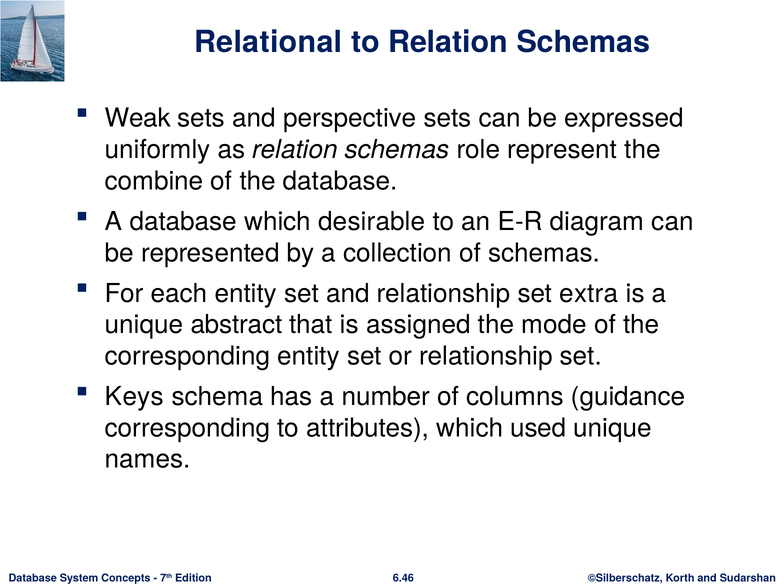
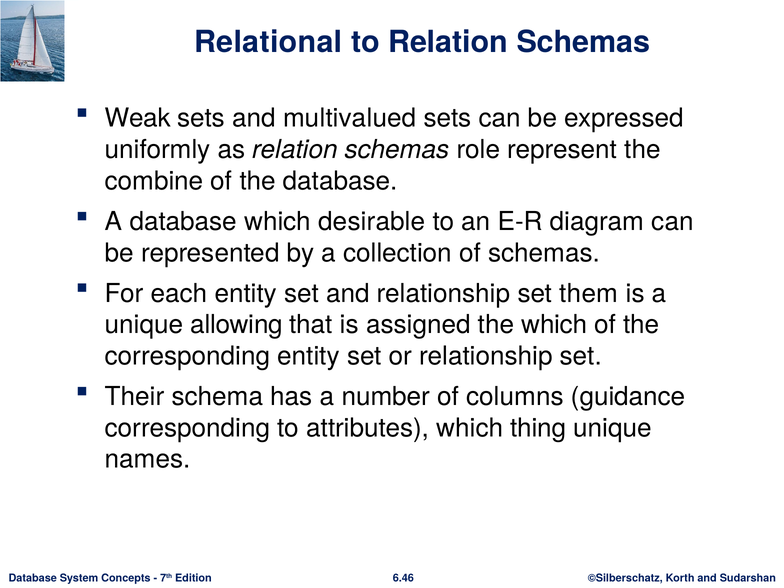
perspective: perspective -> multivalued (350, 118)
extra: extra -> them (589, 293)
abstract: abstract -> allowing (237, 325)
the mode: mode -> which (554, 325)
Keys: Keys -> Their (135, 397)
used: used -> thing (538, 428)
